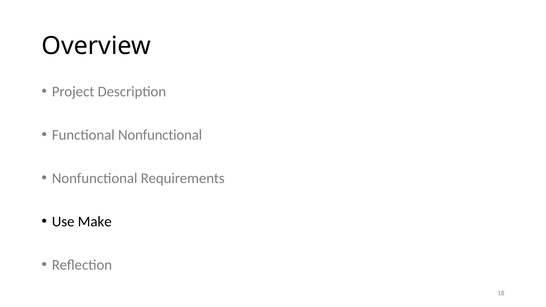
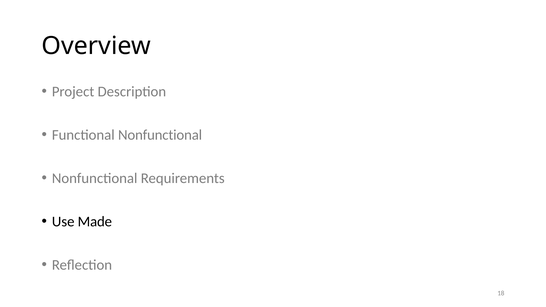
Make: Make -> Made (95, 222)
